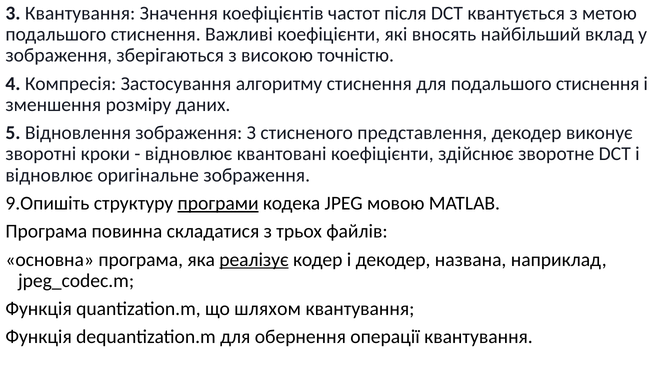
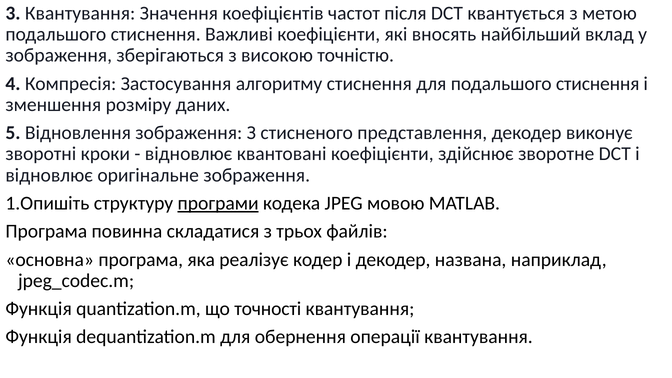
9.Опишіть: 9.Опишіть -> 1.Опишіть (47, 203)
реалізує underline: present -> none (254, 260)
шляхом: шляхом -> точності (268, 309)
